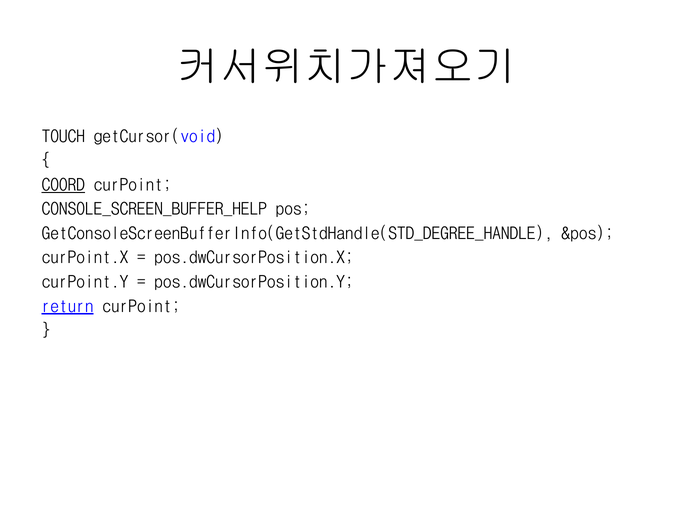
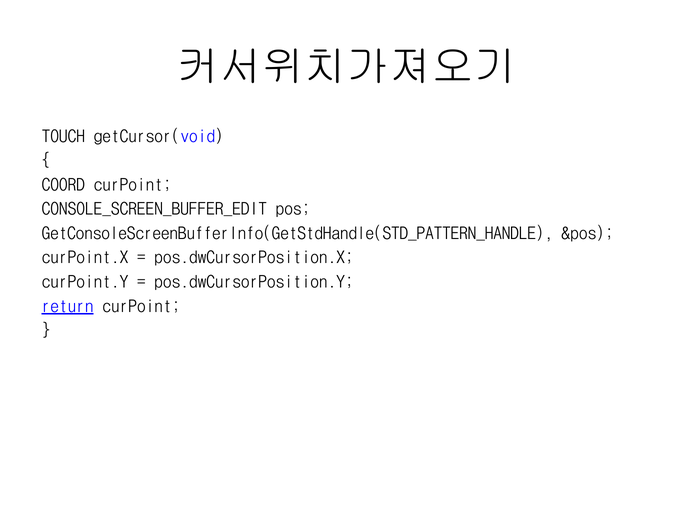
COORD underline: present -> none (63, 185)
CONSOLE_SCREEN_BUFFER_HELP: CONSOLE_SCREEN_BUFFER_HELP -> CONSOLE_SCREEN_BUFFER_EDIT (154, 209)
GetConsoleScreenBufferInfo(GetStdHandle(STD_DEGREE_HANDLE: GetConsoleScreenBufferInfo(GetStdHandle(STD_DEGREE_HANDLE -> GetConsoleScreenBufferInfo(GetStdHandle(STD_PATTERN_HANDLE (297, 234)
